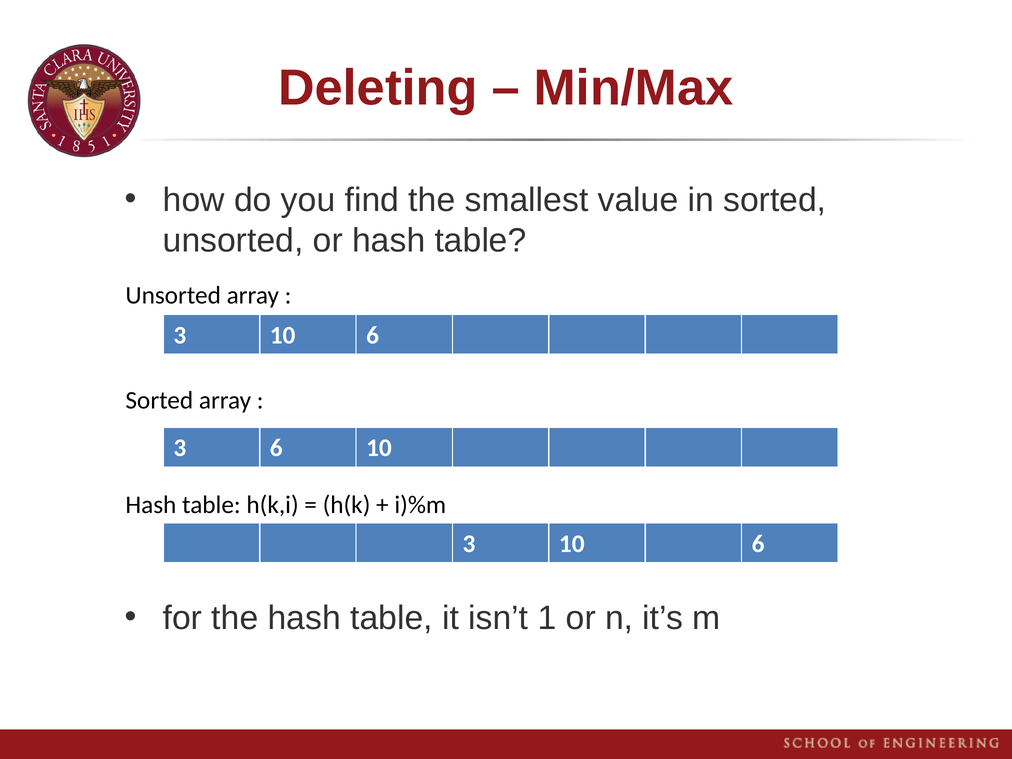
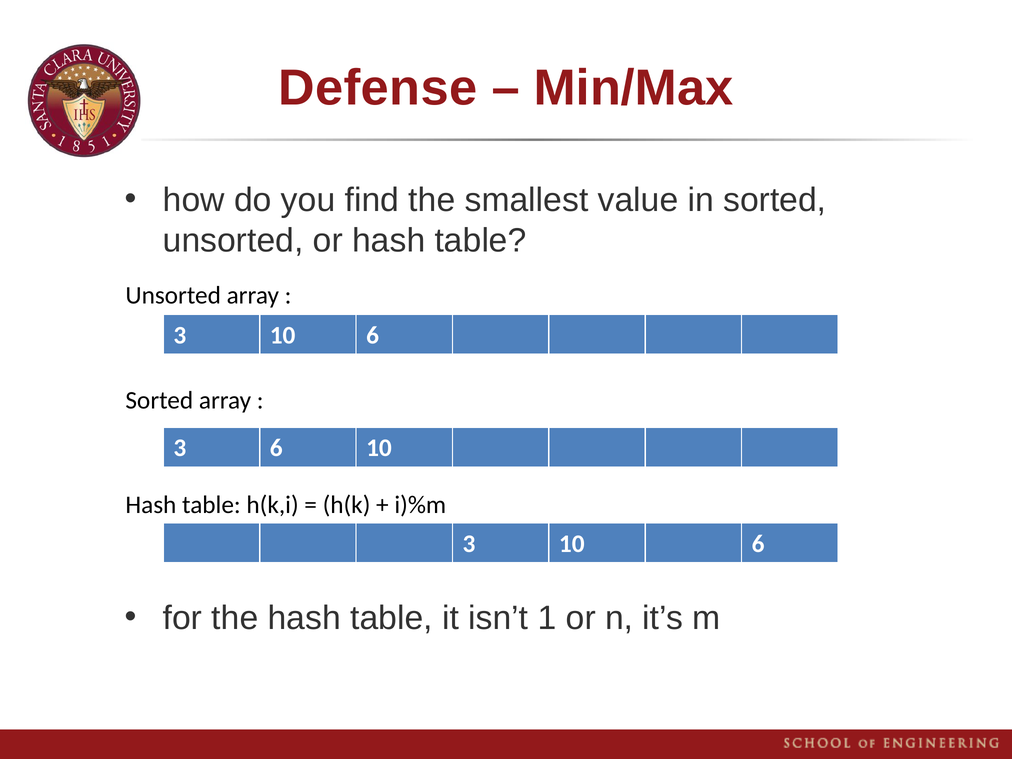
Deleting: Deleting -> Defense (378, 88)
